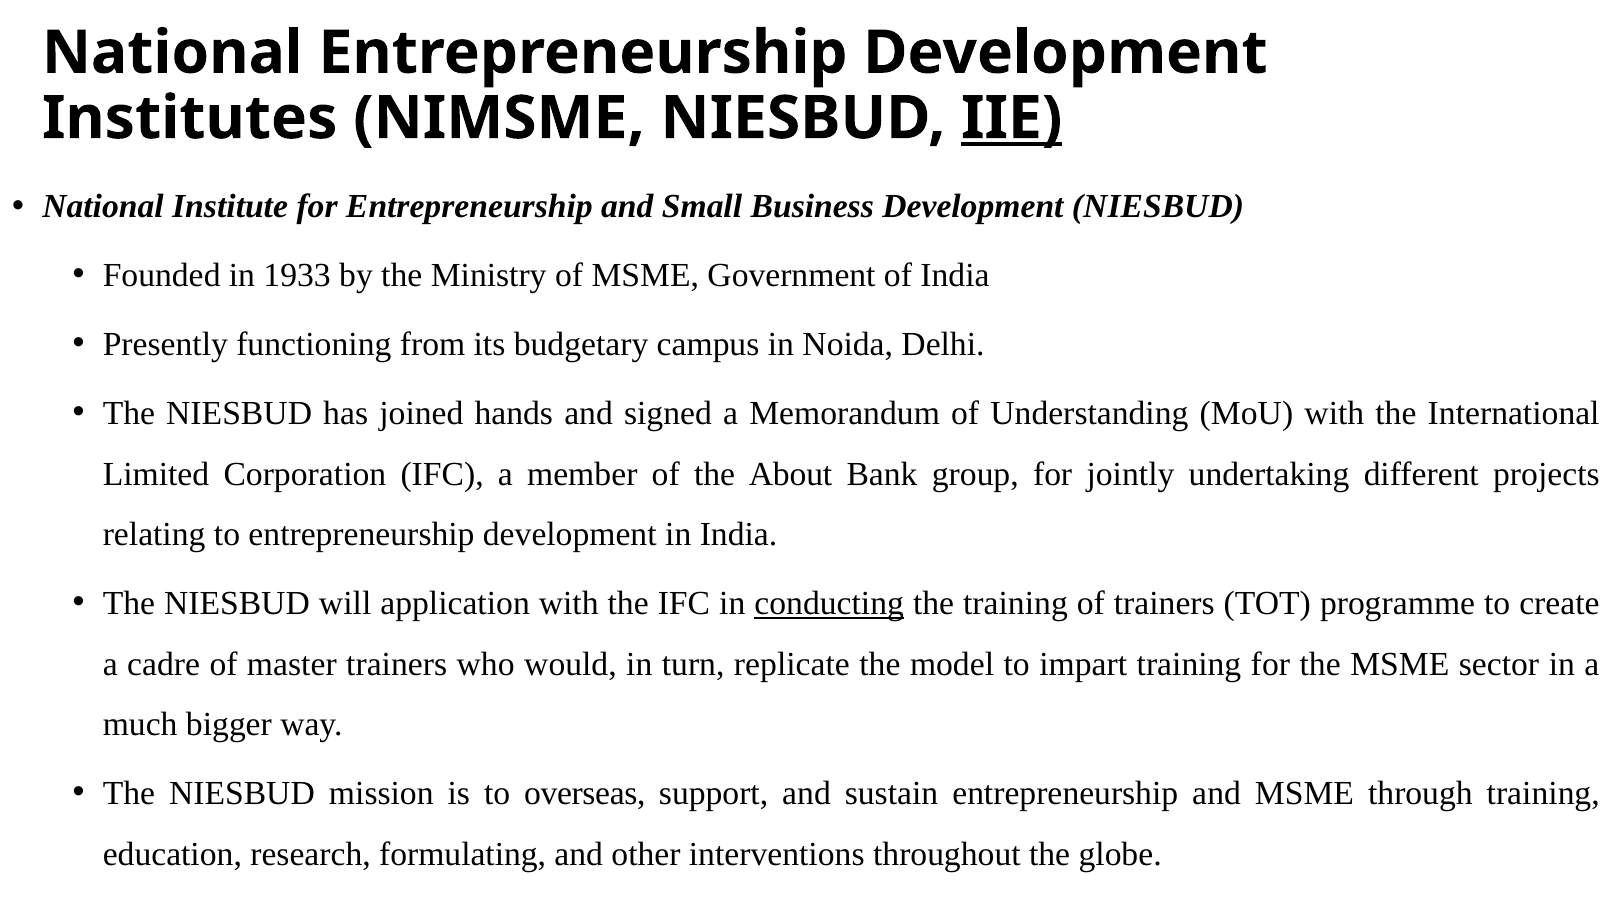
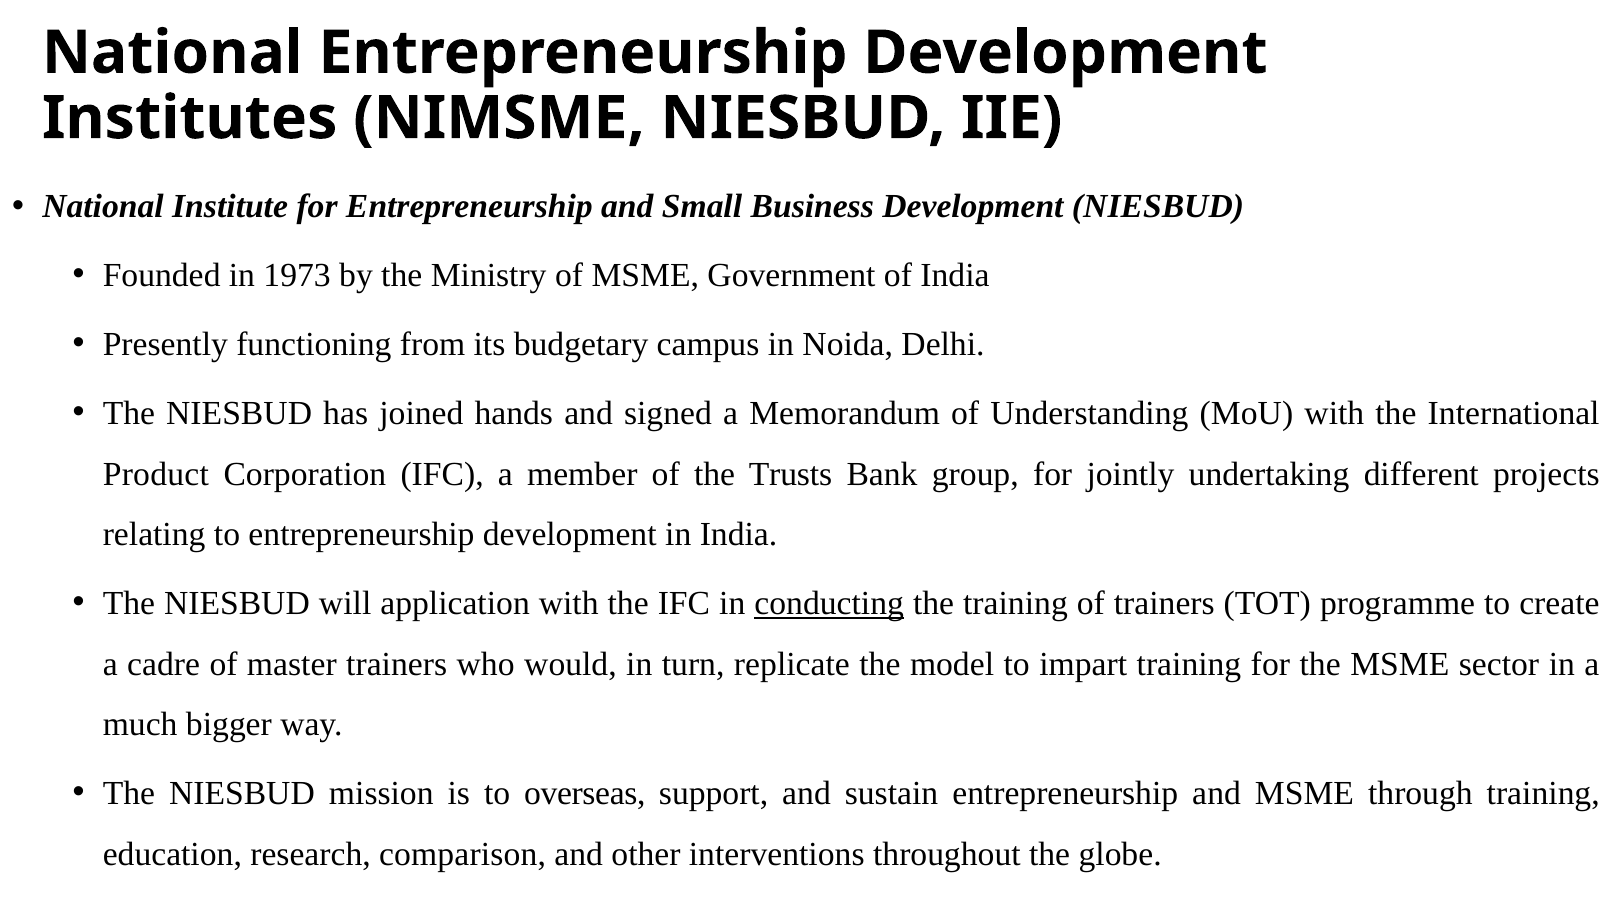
IIE underline: present -> none (1012, 118)
1933: 1933 -> 1973 (297, 275)
Limited: Limited -> Product (156, 474)
About: About -> Trusts (791, 474)
formulating: formulating -> comparison (463, 853)
